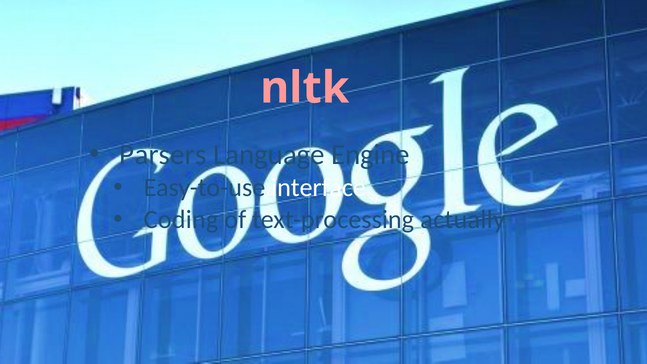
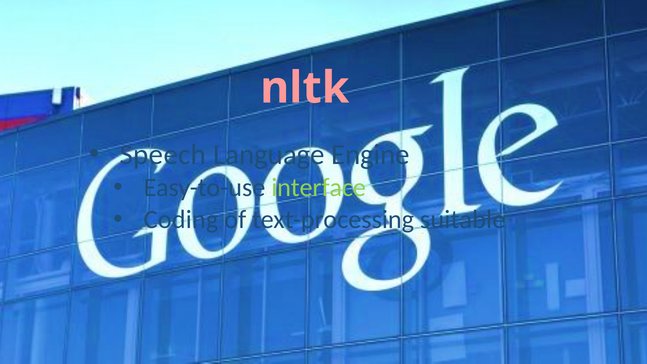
Parsers: Parsers -> Speech (163, 154)
interface colour: white -> light green (319, 188)
actually: actually -> suitable (463, 219)
